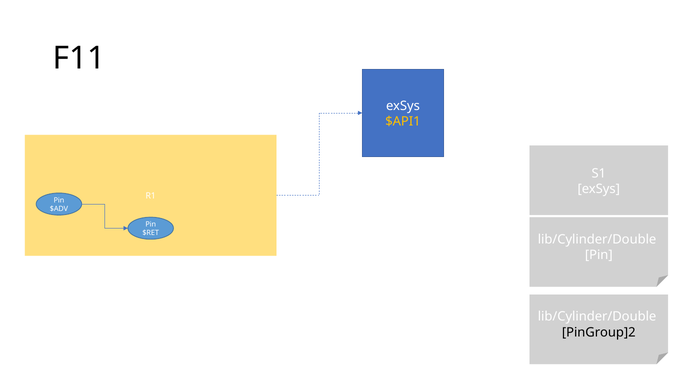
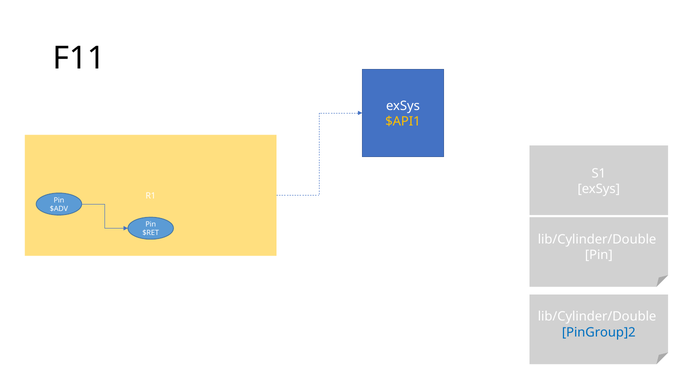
PinGroup]2 colour: black -> blue (599, 332)
